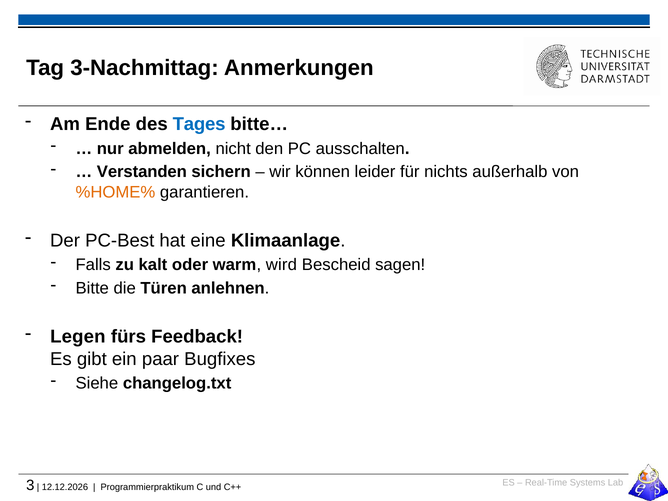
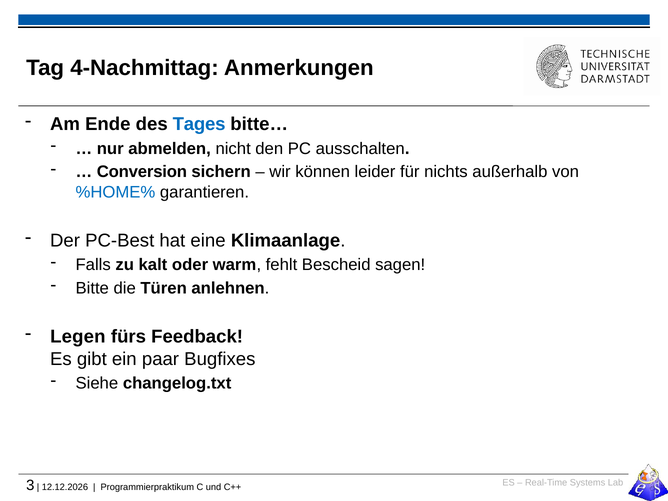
3-Nachmittag: 3-Nachmittag -> 4-Nachmittag (144, 68)
Verstanden: Verstanden -> Conversion (142, 172)
%HOME% colour: orange -> blue (115, 192)
wird: wird -> fehlt (281, 265)
